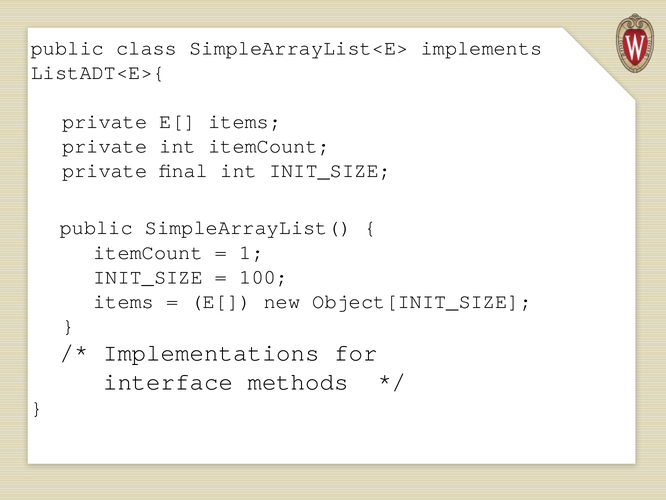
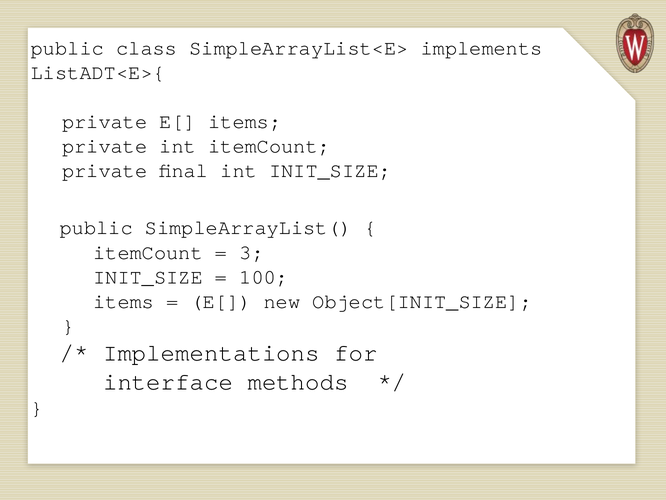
1: 1 -> 3 (252, 252)
